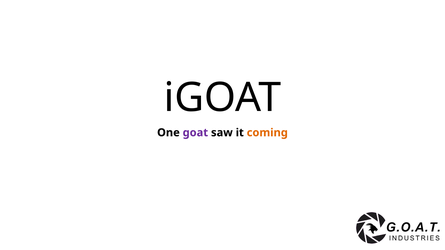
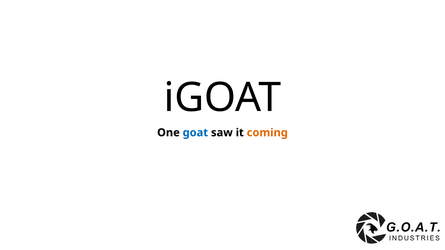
goat colour: purple -> blue (195, 133)
